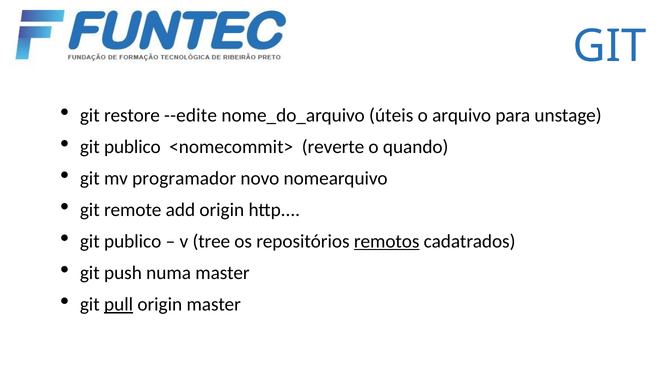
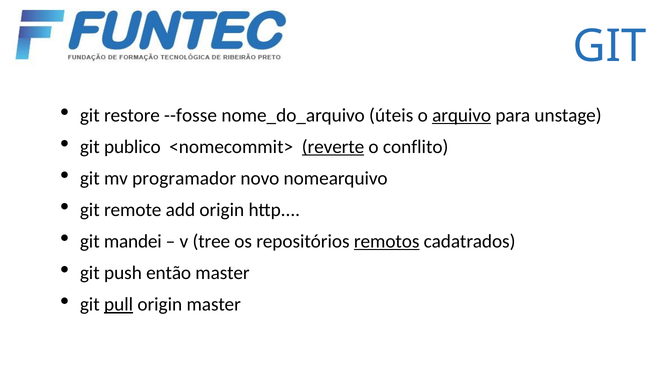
--edite: --edite -> --fosse (191, 115)
arquivo underline: none -> present (462, 115)
reverte underline: none -> present (333, 147)
quando: quando -> conflito (416, 147)
publico: publico -> mandei (133, 242)
numa: numa -> então (169, 273)
